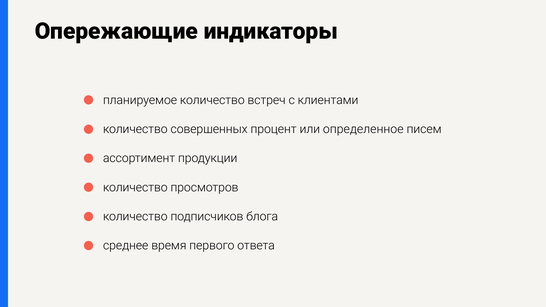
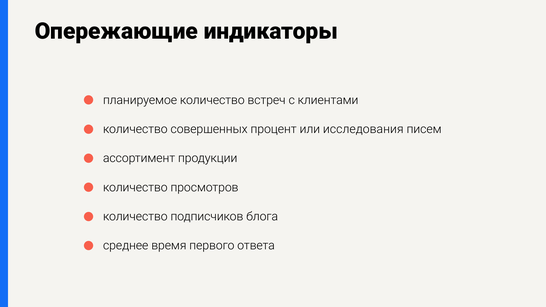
определенное: определенное -> исследования (363, 129)
